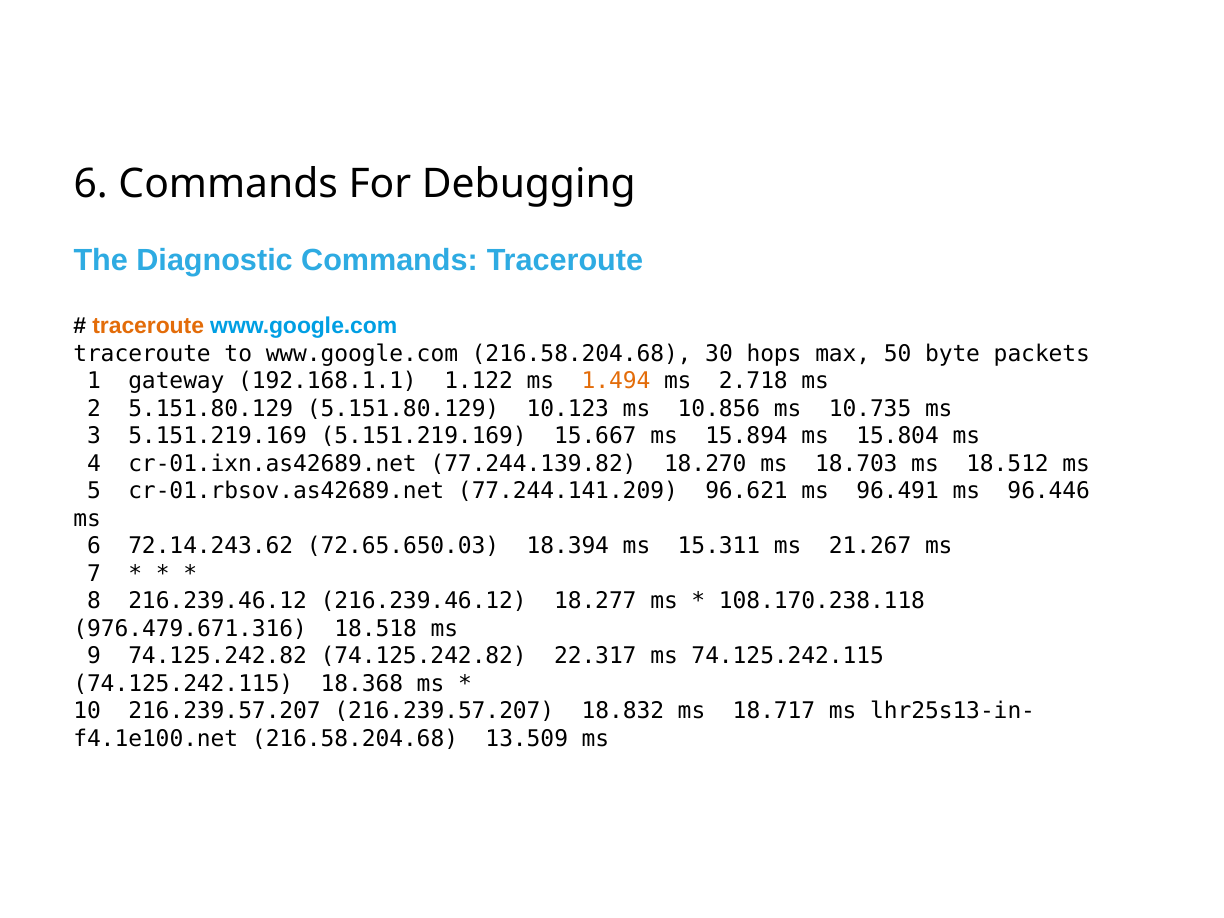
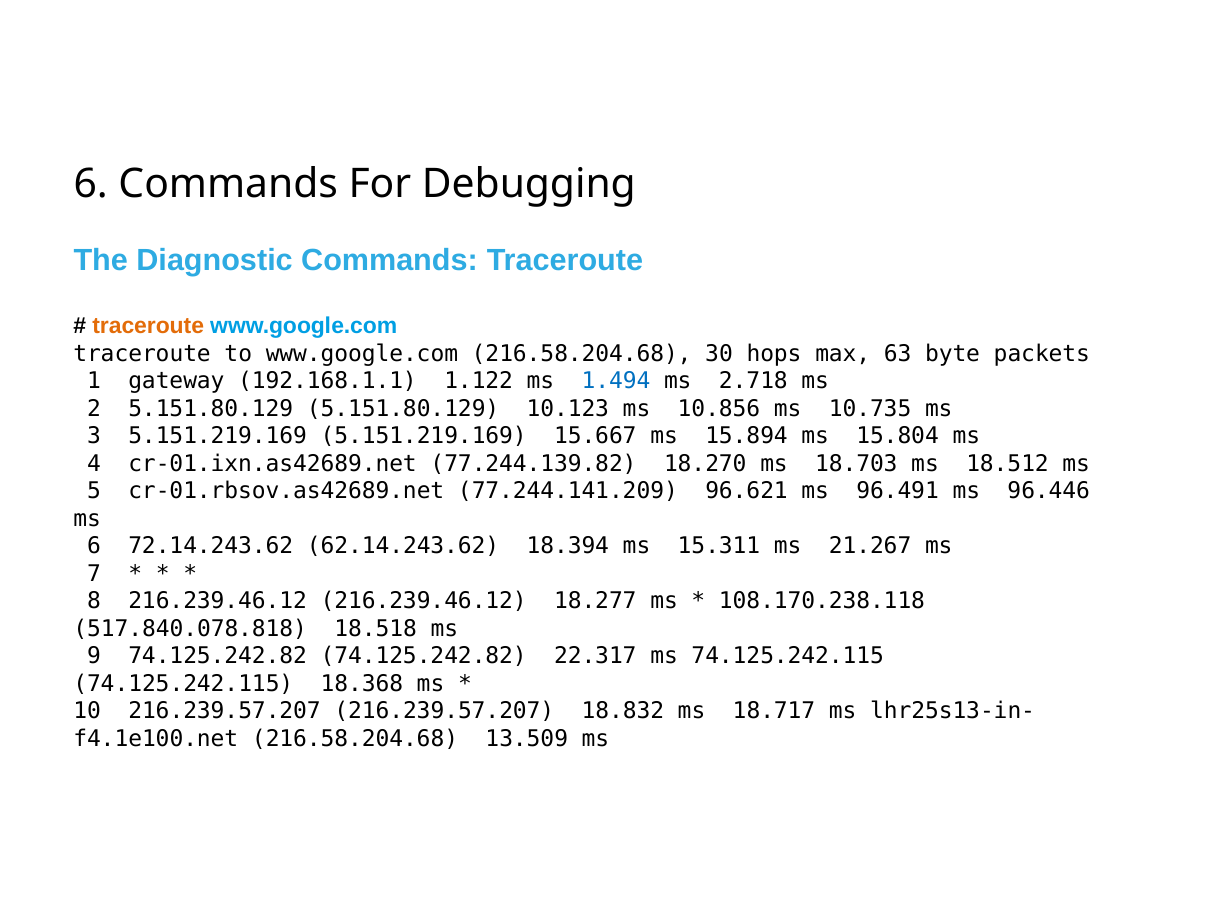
50: 50 -> 63 (898, 354)
1.494 colour: orange -> blue (616, 381)
72.65.650.03: 72.65.650.03 -> 62.14.243.62 (403, 546)
976.479.671.316: 976.479.671.316 -> 517.840.078.818 (190, 629)
